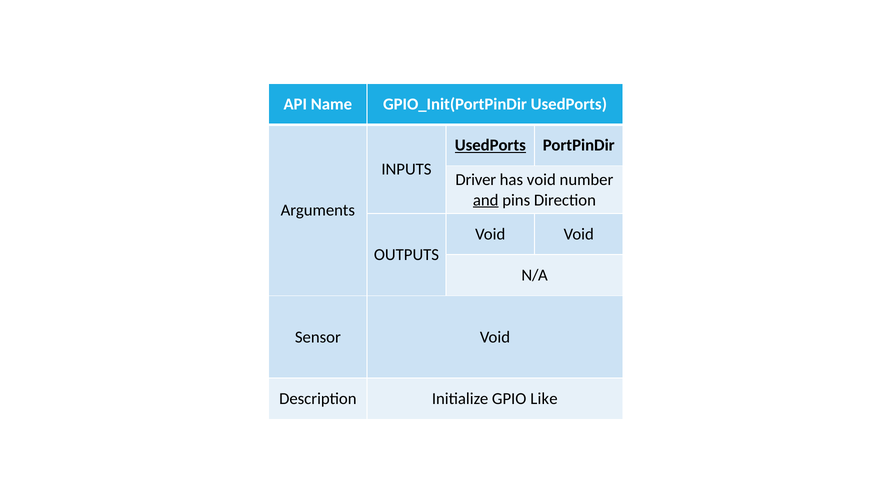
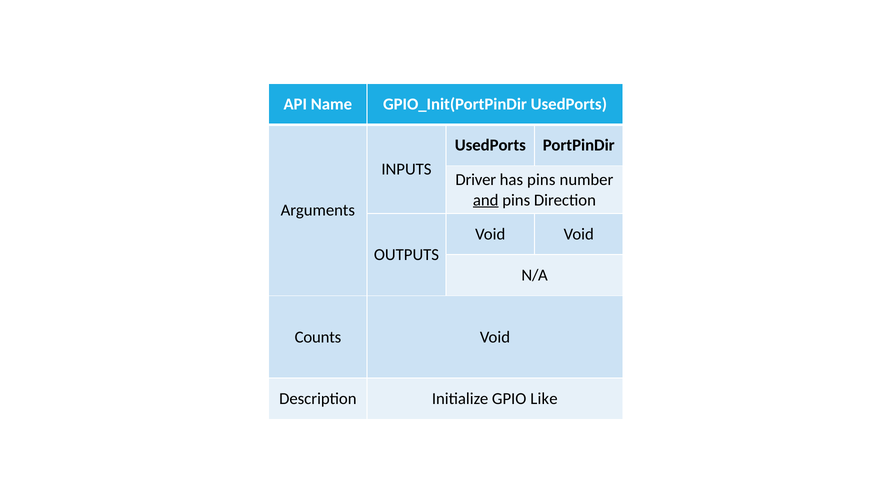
UsedPorts underline: present -> none (490, 145)
has void: void -> pins (541, 179)
Sensor: Sensor -> Counts (318, 337)
